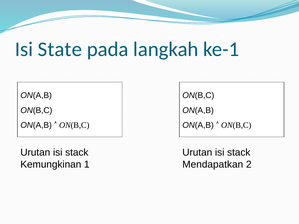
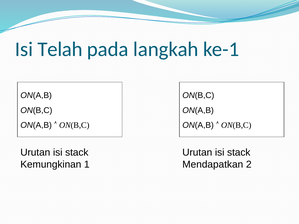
State: State -> Telah (60, 49)
